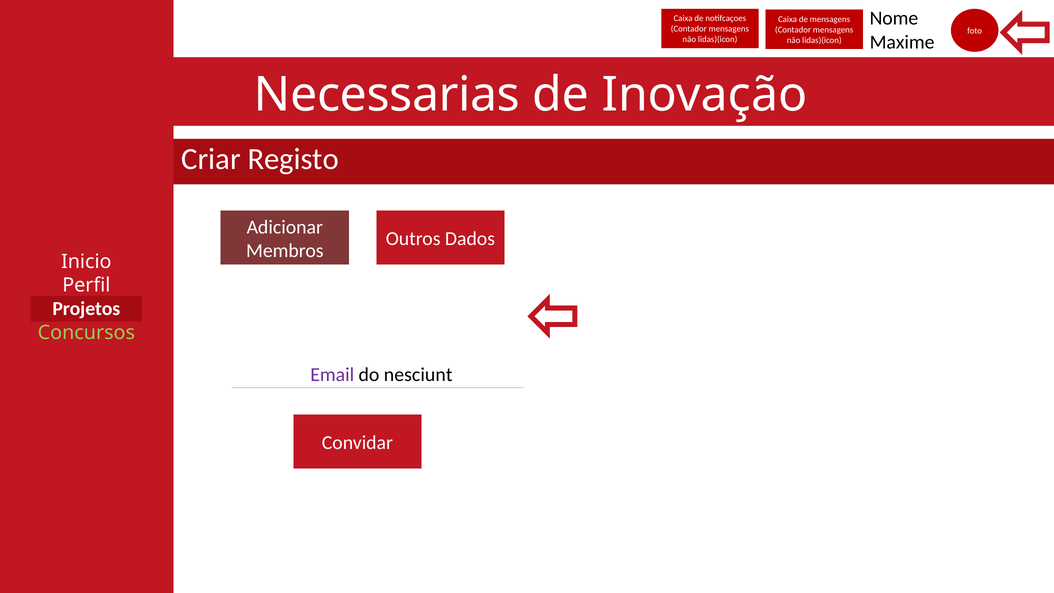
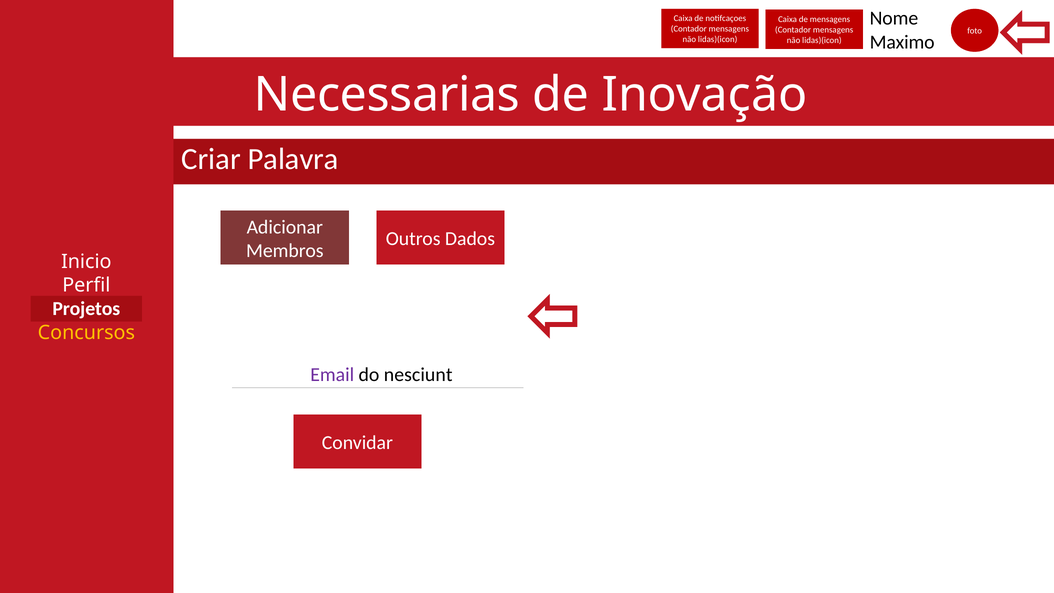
Maxime: Maxime -> Maximo (902, 42)
Registo: Registo -> Palavra (293, 159)
Concursos colour: light green -> yellow (86, 333)
